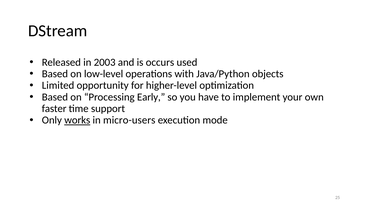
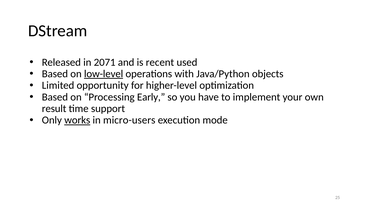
2003: 2003 -> 2071 (105, 62)
occurs: occurs -> recent (160, 62)
low-level underline: none -> present (104, 74)
faster: faster -> result (54, 109)
